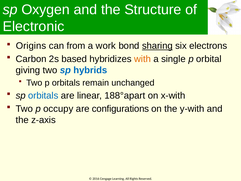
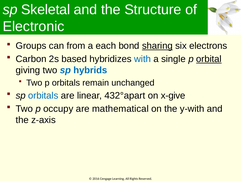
Oxygen: Oxygen -> Skeletal (46, 10)
Origins: Origins -> Groups (31, 46)
work: work -> each (106, 46)
with colour: orange -> blue (143, 59)
orbital underline: none -> present (209, 59)
188°apart: 188°apart -> 432°apart (125, 95)
x-with: x-with -> x-give (173, 95)
configurations: configurations -> mathematical (120, 109)
